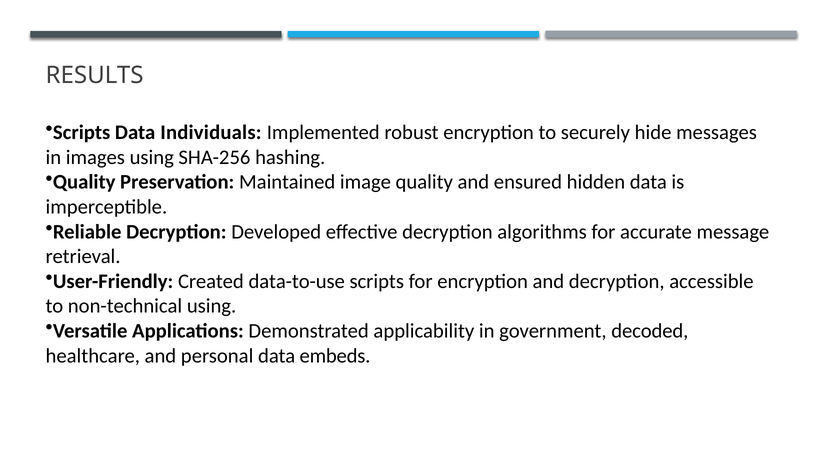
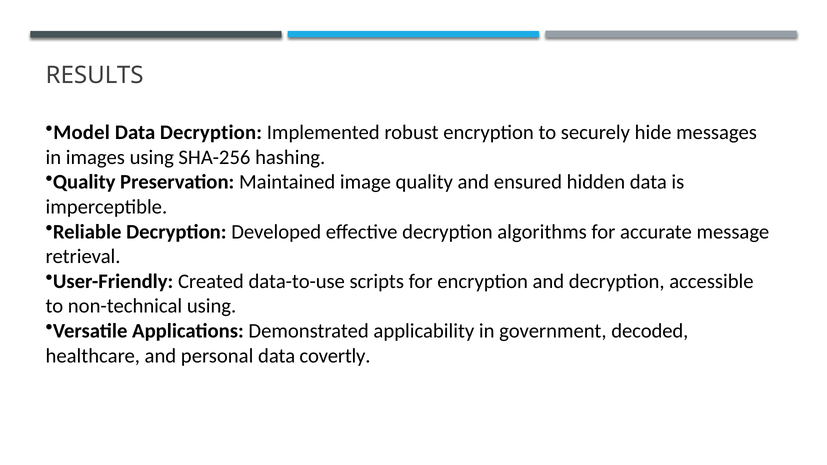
Scripts: Scripts -> Model (82, 133)
Data Individuals: Individuals -> Decryption (211, 133)
embeds: embeds -> covertly (335, 356)
